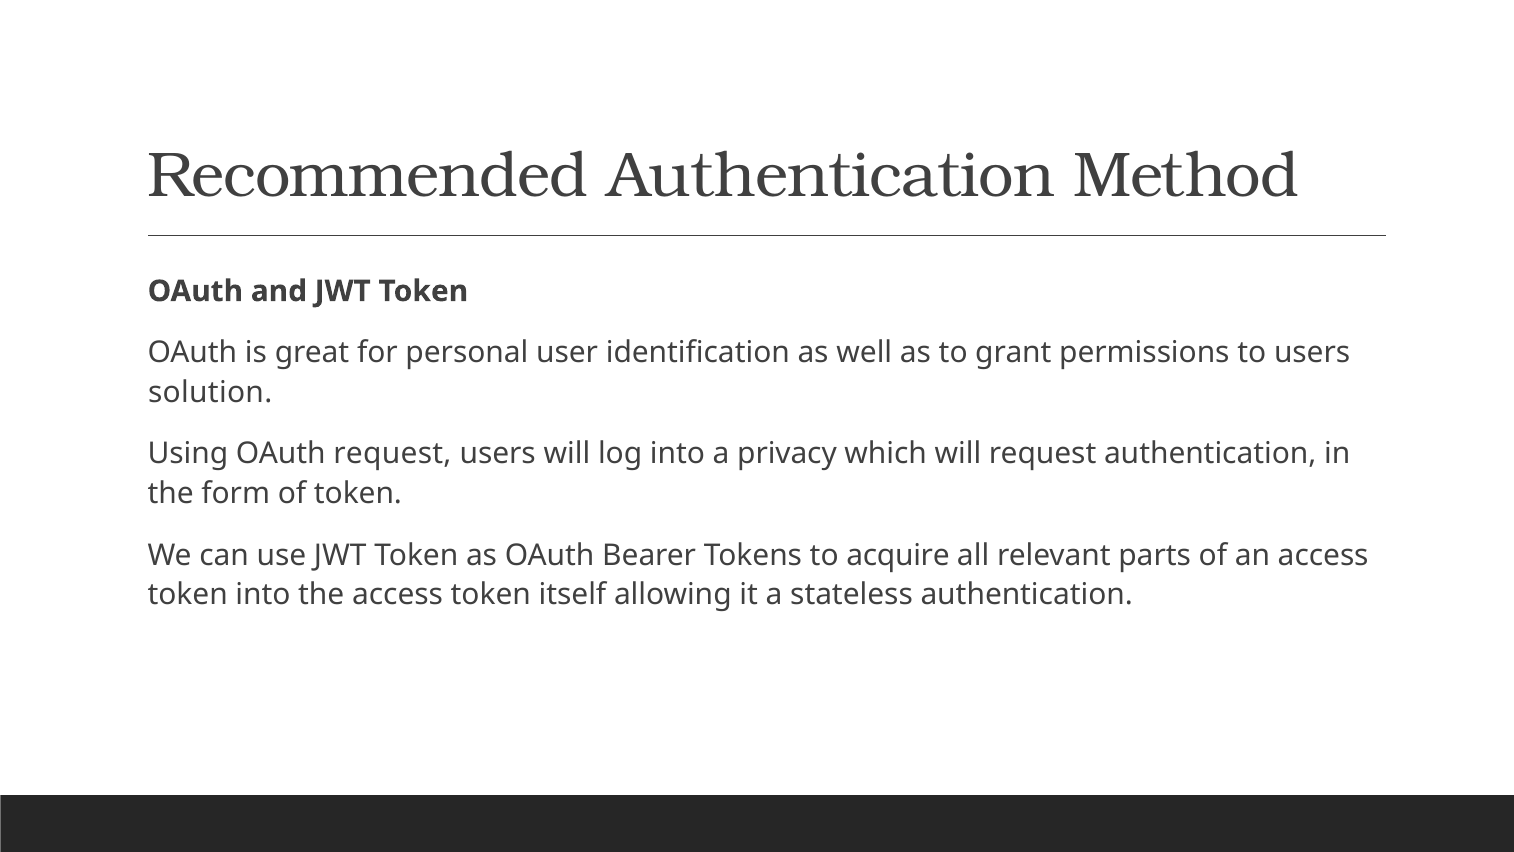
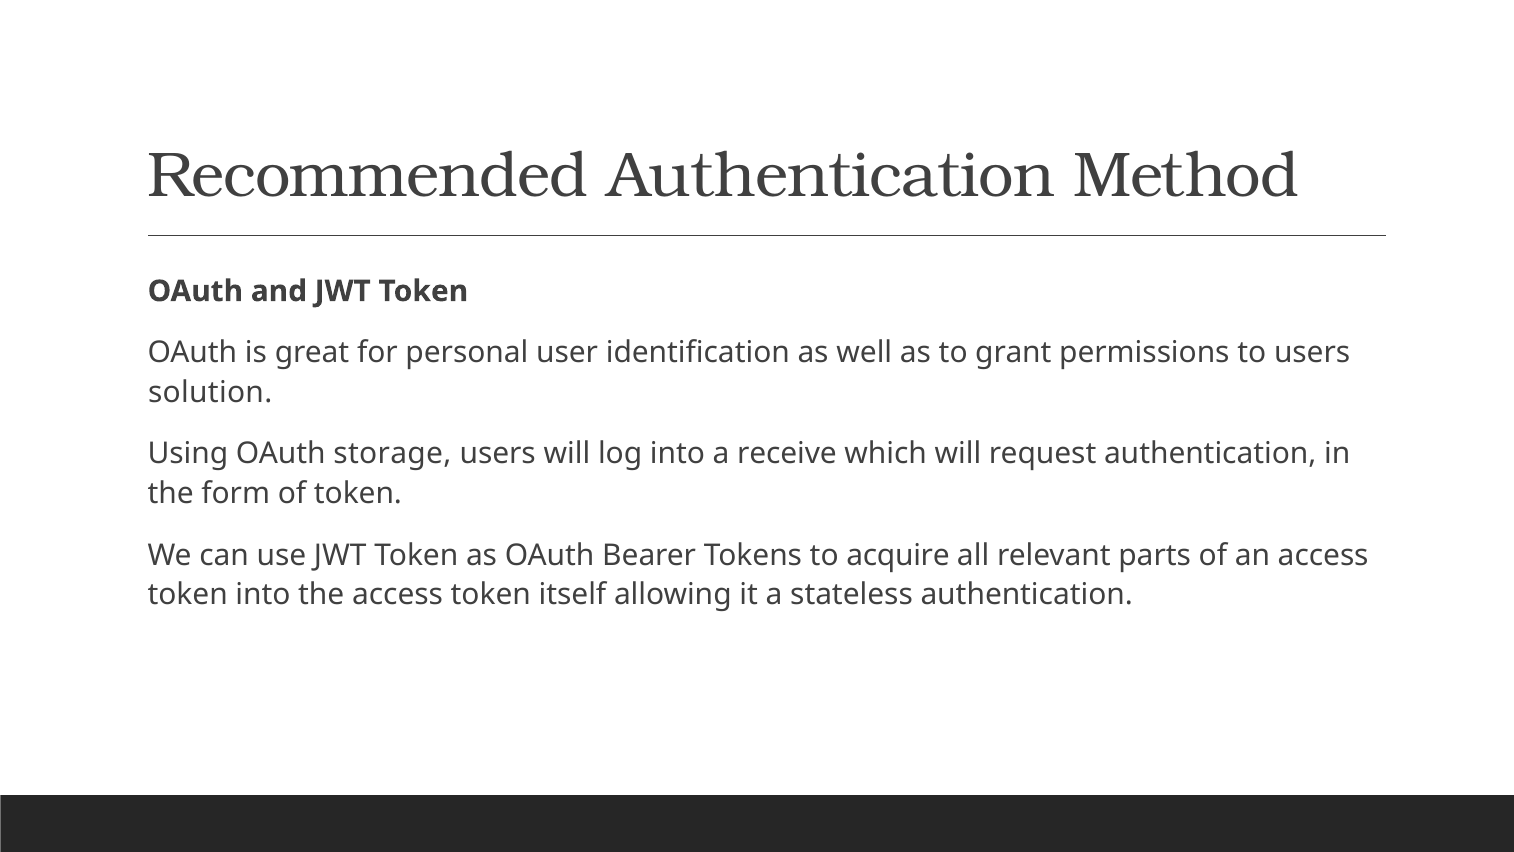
OAuth request: request -> storage (392, 454)
privacy: privacy -> receive (787, 454)
